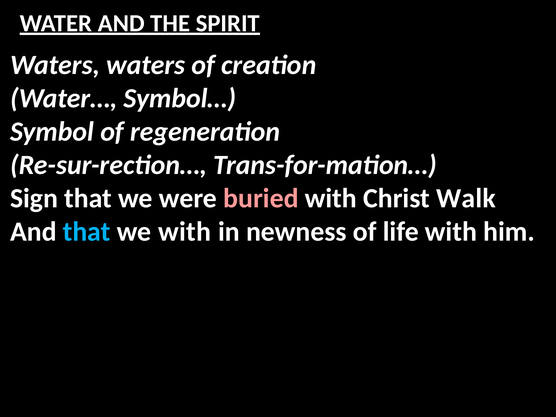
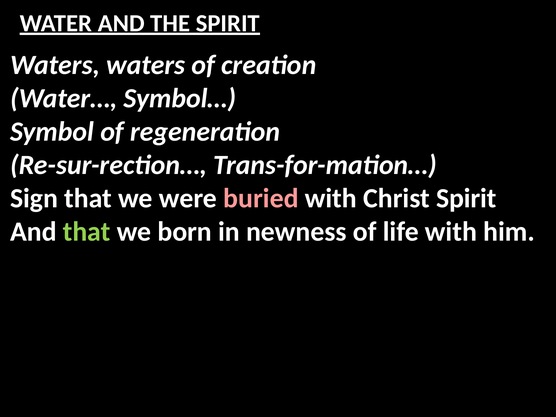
Christ Walk: Walk -> Spirit (466, 198)
that colour: light blue -> light green (87, 232)
we with: with -> born (185, 232)
